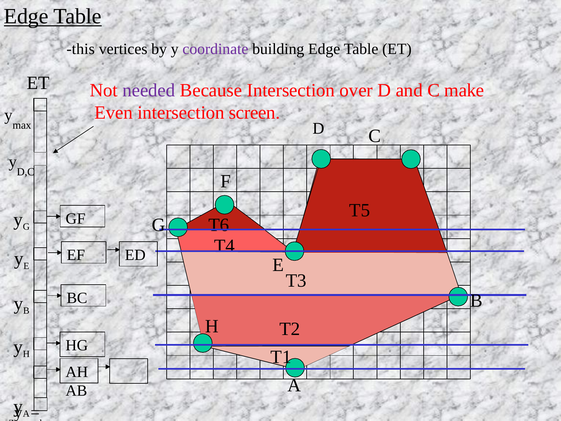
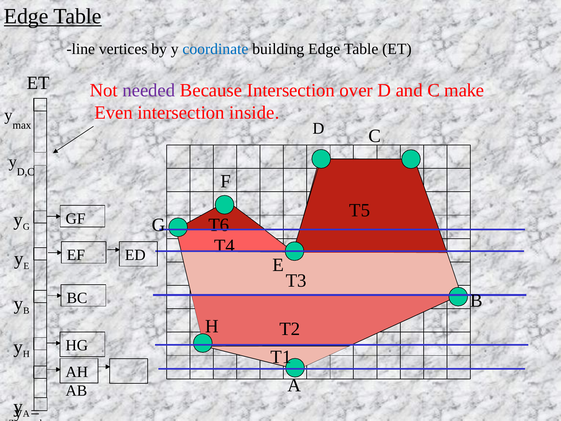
this: this -> line (81, 49)
coordinate colour: purple -> blue (215, 49)
screen: screen -> inside (254, 113)
